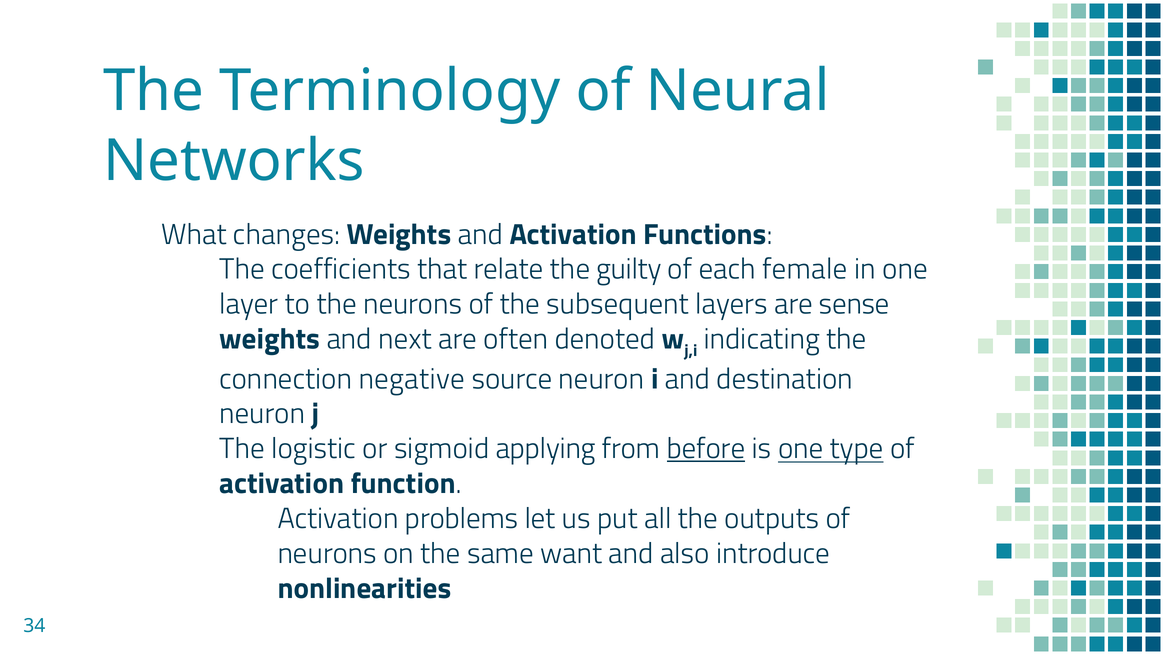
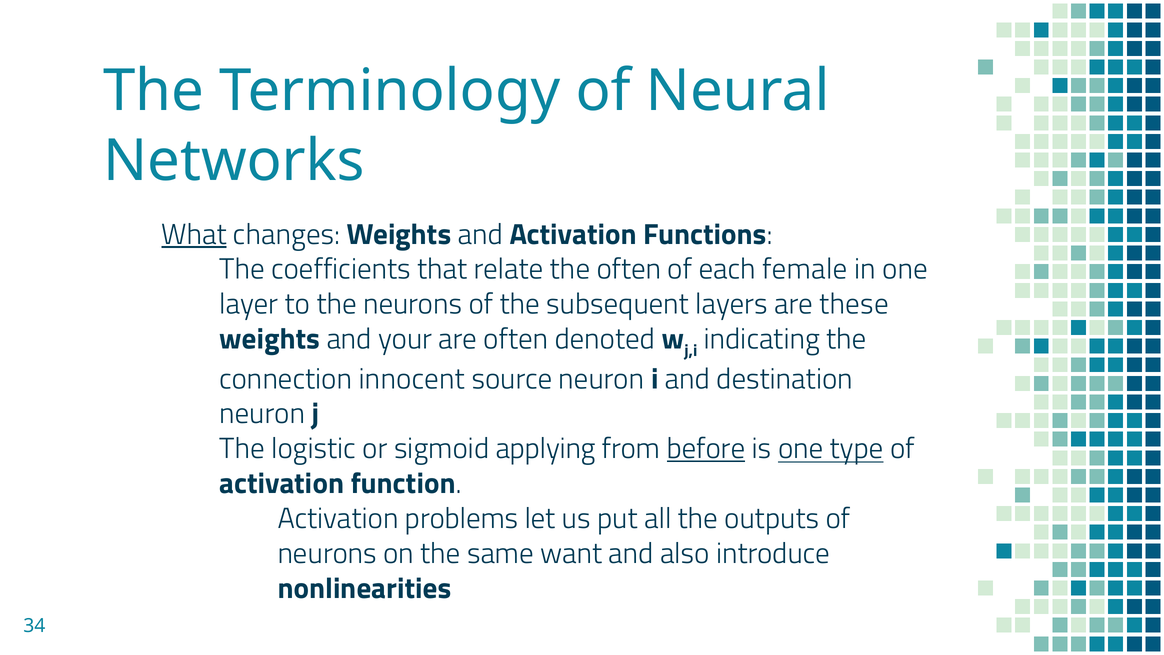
What underline: none -> present (194, 234)
the guilty: guilty -> often (629, 269)
sense: sense -> these (854, 304)
next: next -> your (405, 339)
negative: negative -> innocent (412, 379)
